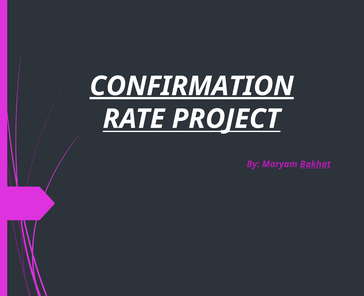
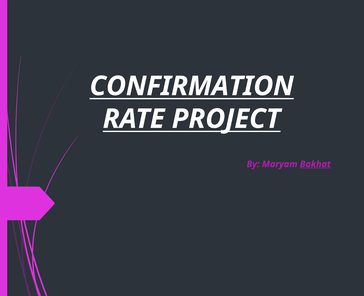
CONFIRMATION underline: present -> none (192, 86)
